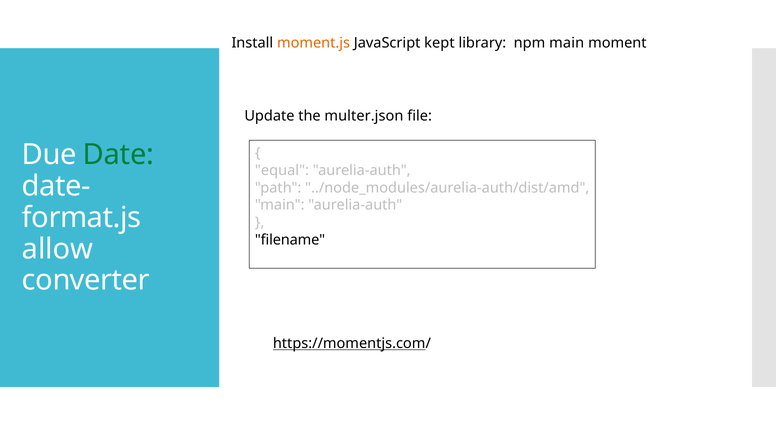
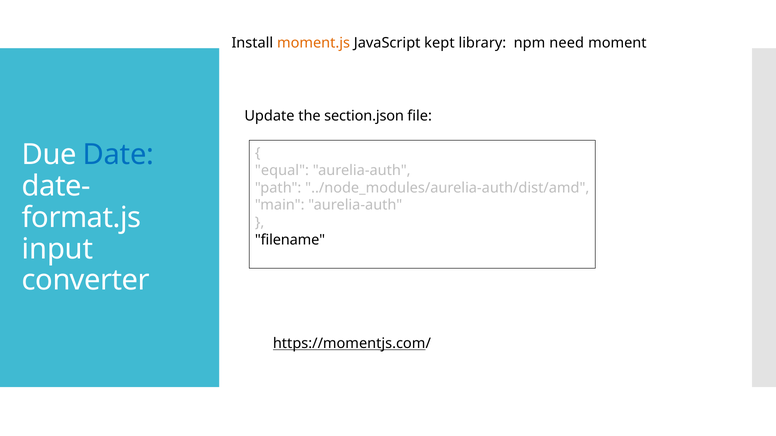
npm main: main -> need (567, 43)
multer.json: multer.json -> section.json (364, 116)
Date colour: green -> blue (118, 155)
allow: allow -> input (58, 249)
